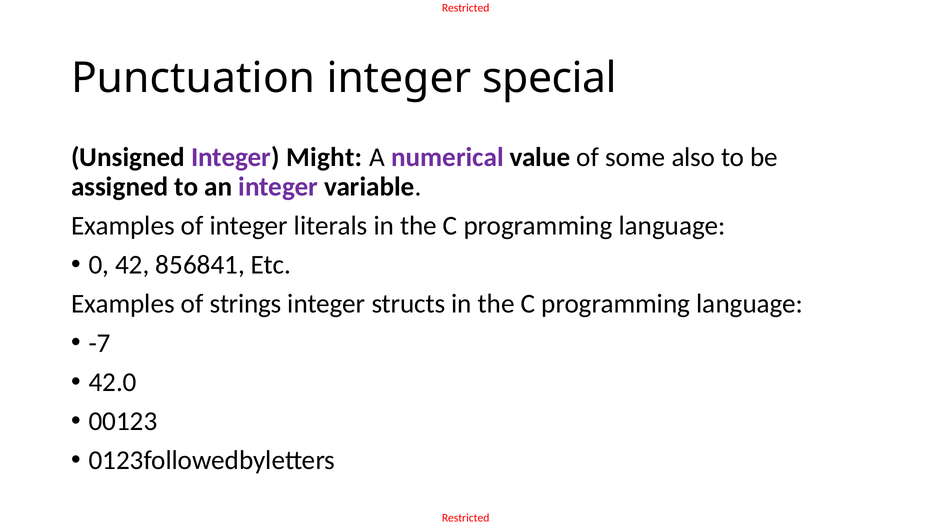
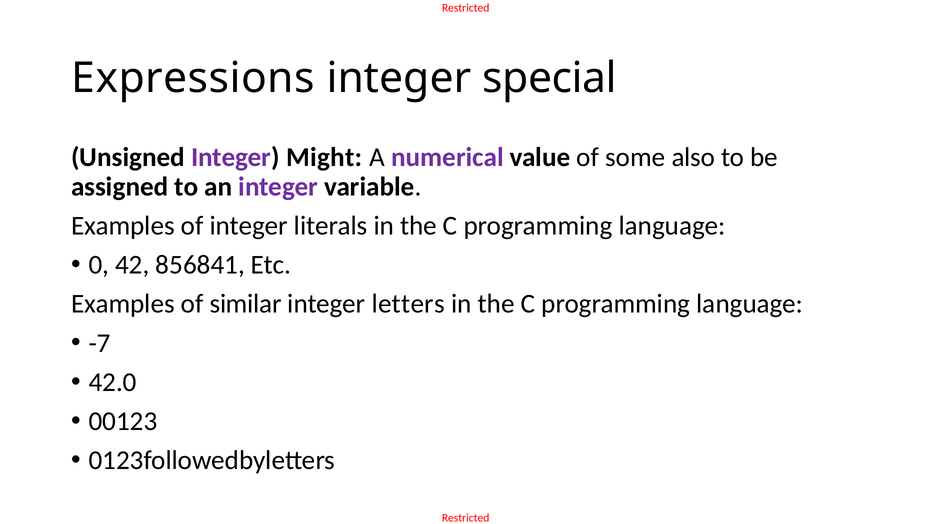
Punctuation: Punctuation -> Expressions (193, 78)
strings: strings -> similar (246, 304)
structs: structs -> letters (408, 304)
